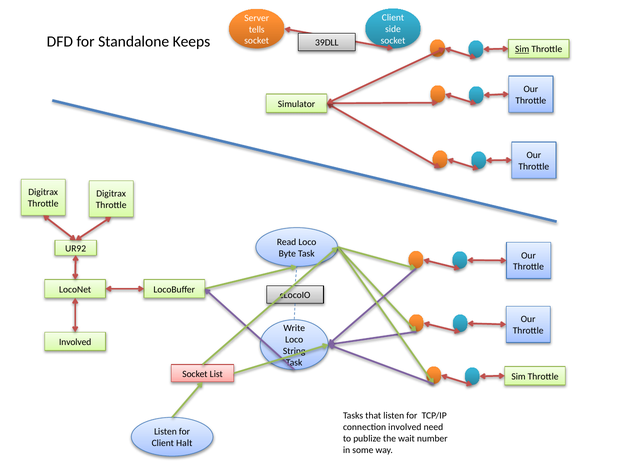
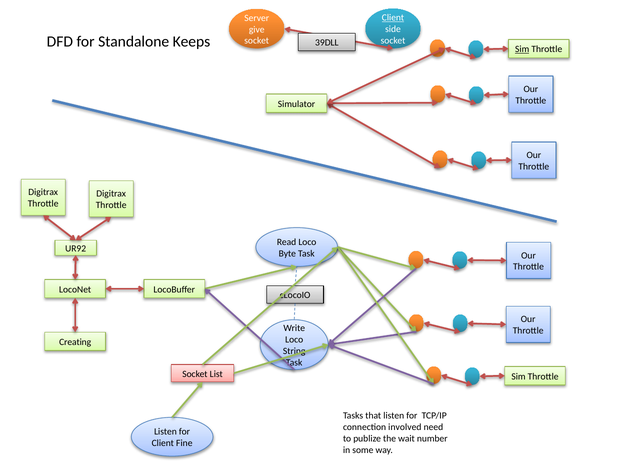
Client underline: none -> present (393, 18)
tells: tells -> give (257, 29)
Involved: Involved -> Creating (75, 342)
Halt: Halt -> Fine (184, 443)
